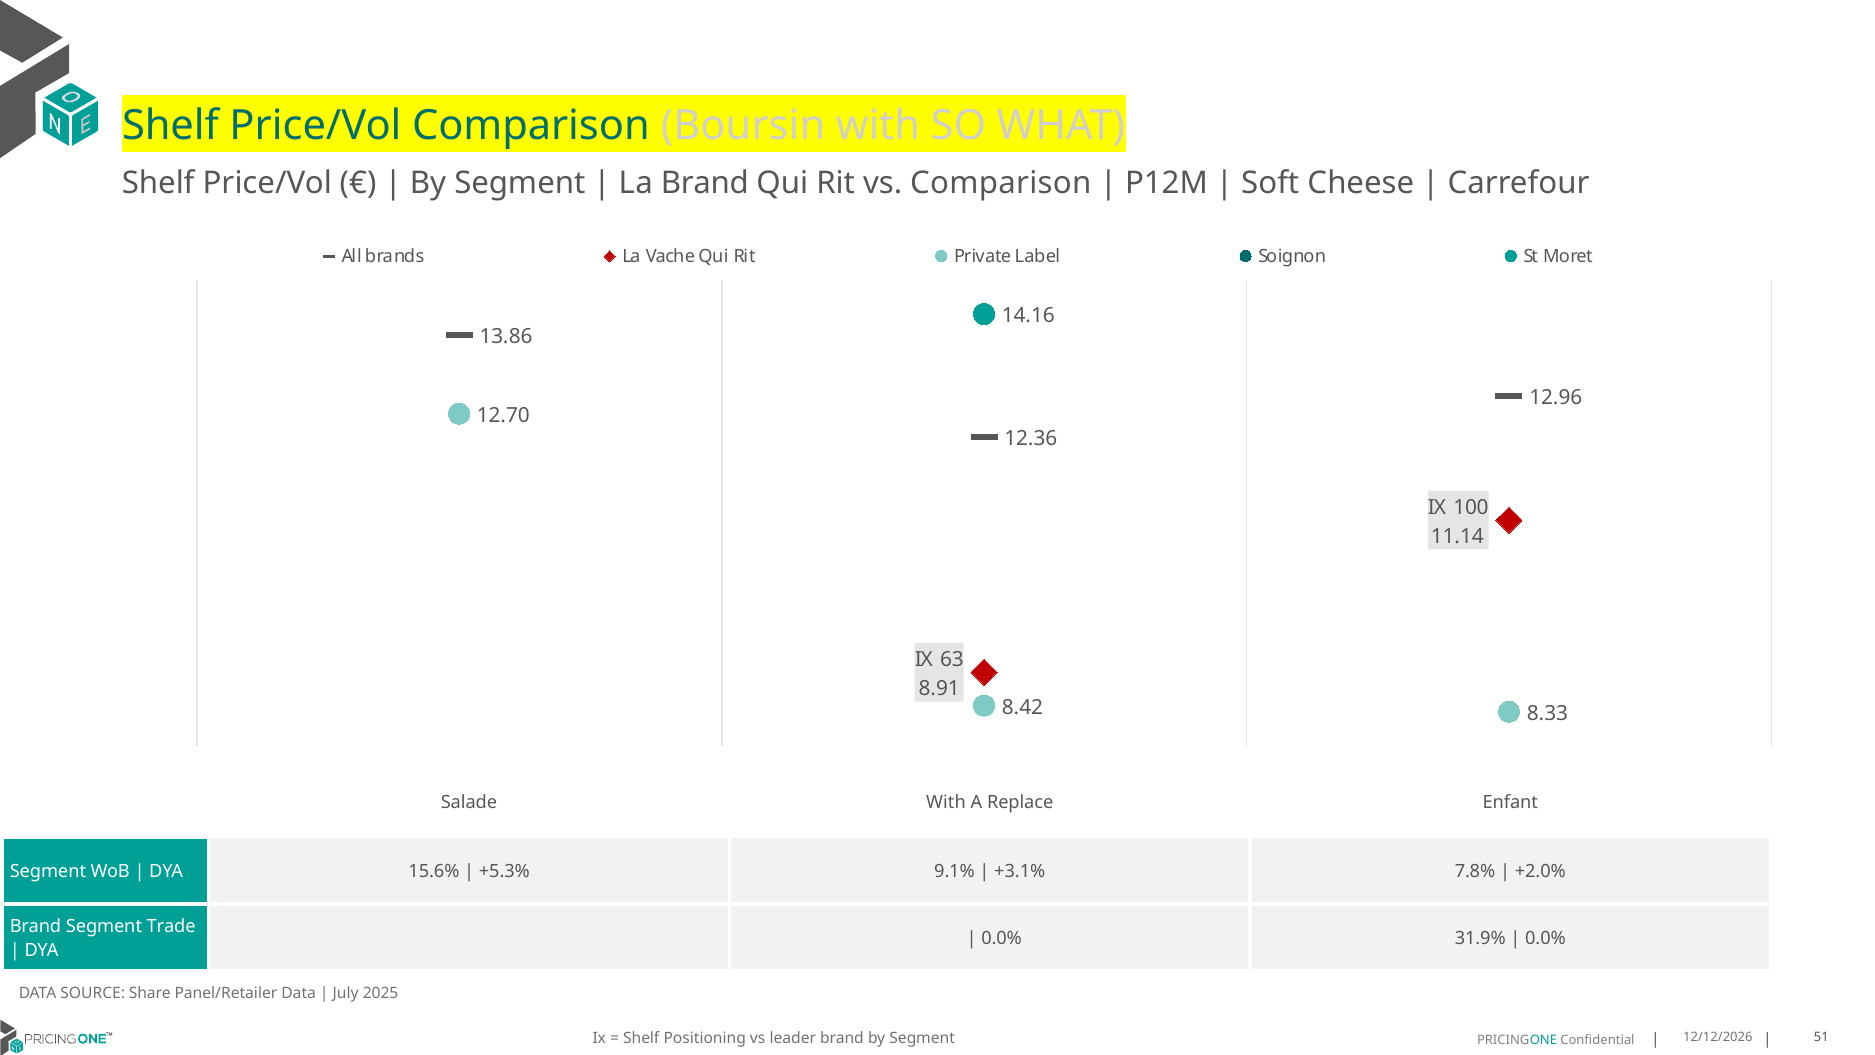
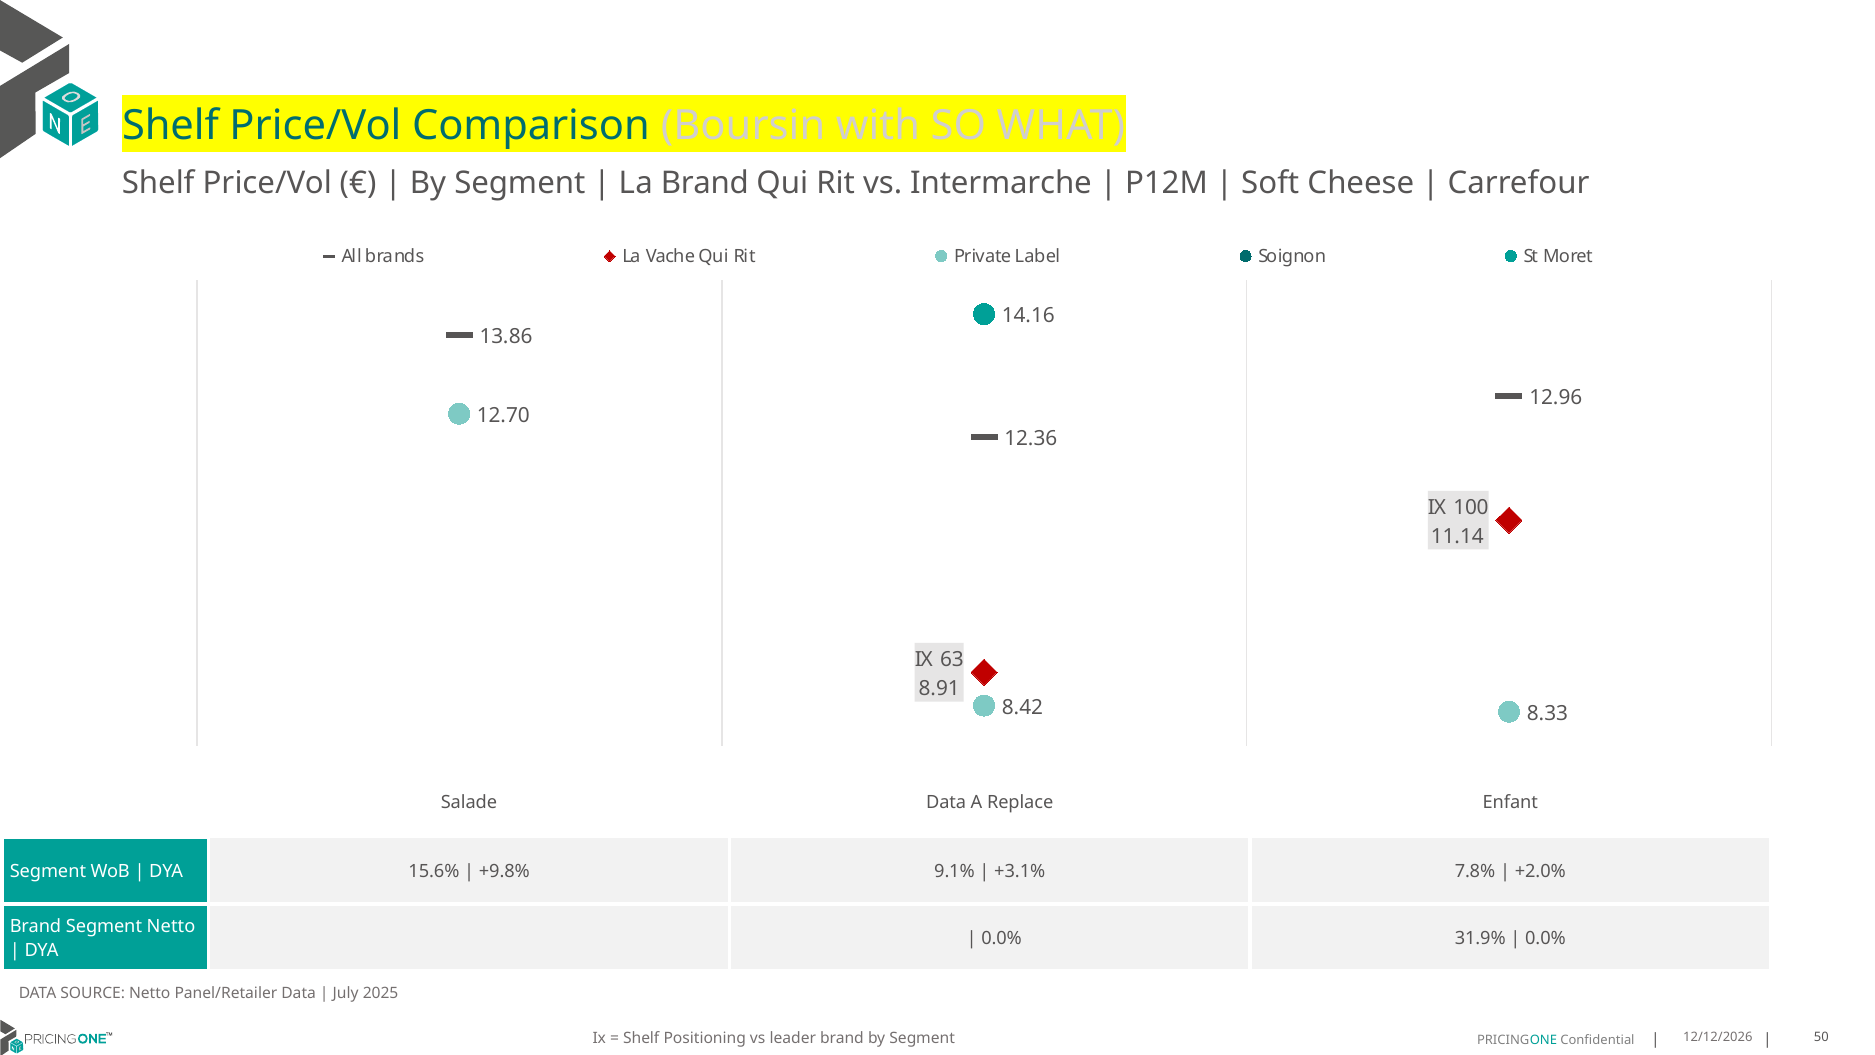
vs Comparison: Comparison -> Intermarche (1001, 183)
Salade With: With -> Data (946, 803)
+5.3%: +5.3% -> +9.8% (504, 872)
Segment Trade: Trade -> Netto (171, 926)
SOURCE Share: Share -> Netto (150, 993)
51: 51 -> 50 (1821, 1037)
